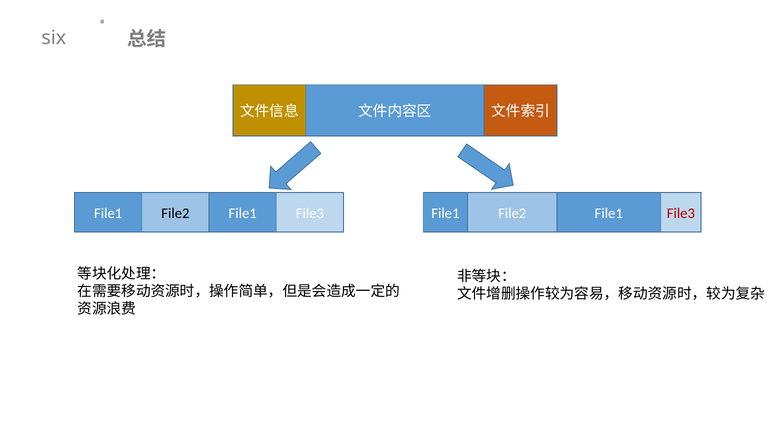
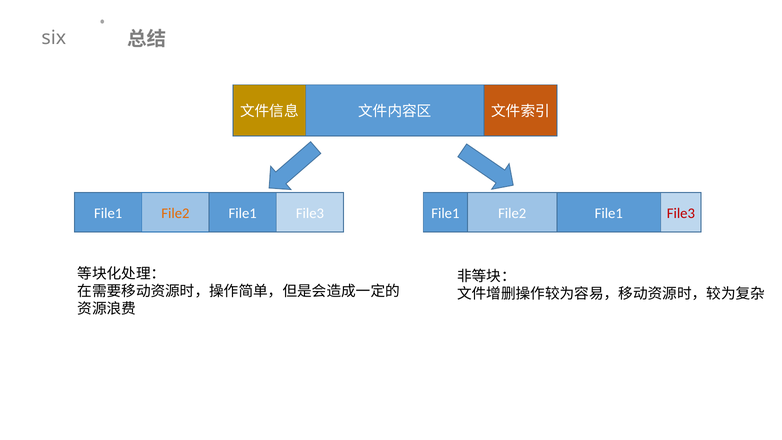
File2 colour: black -> orange (175, 213)
